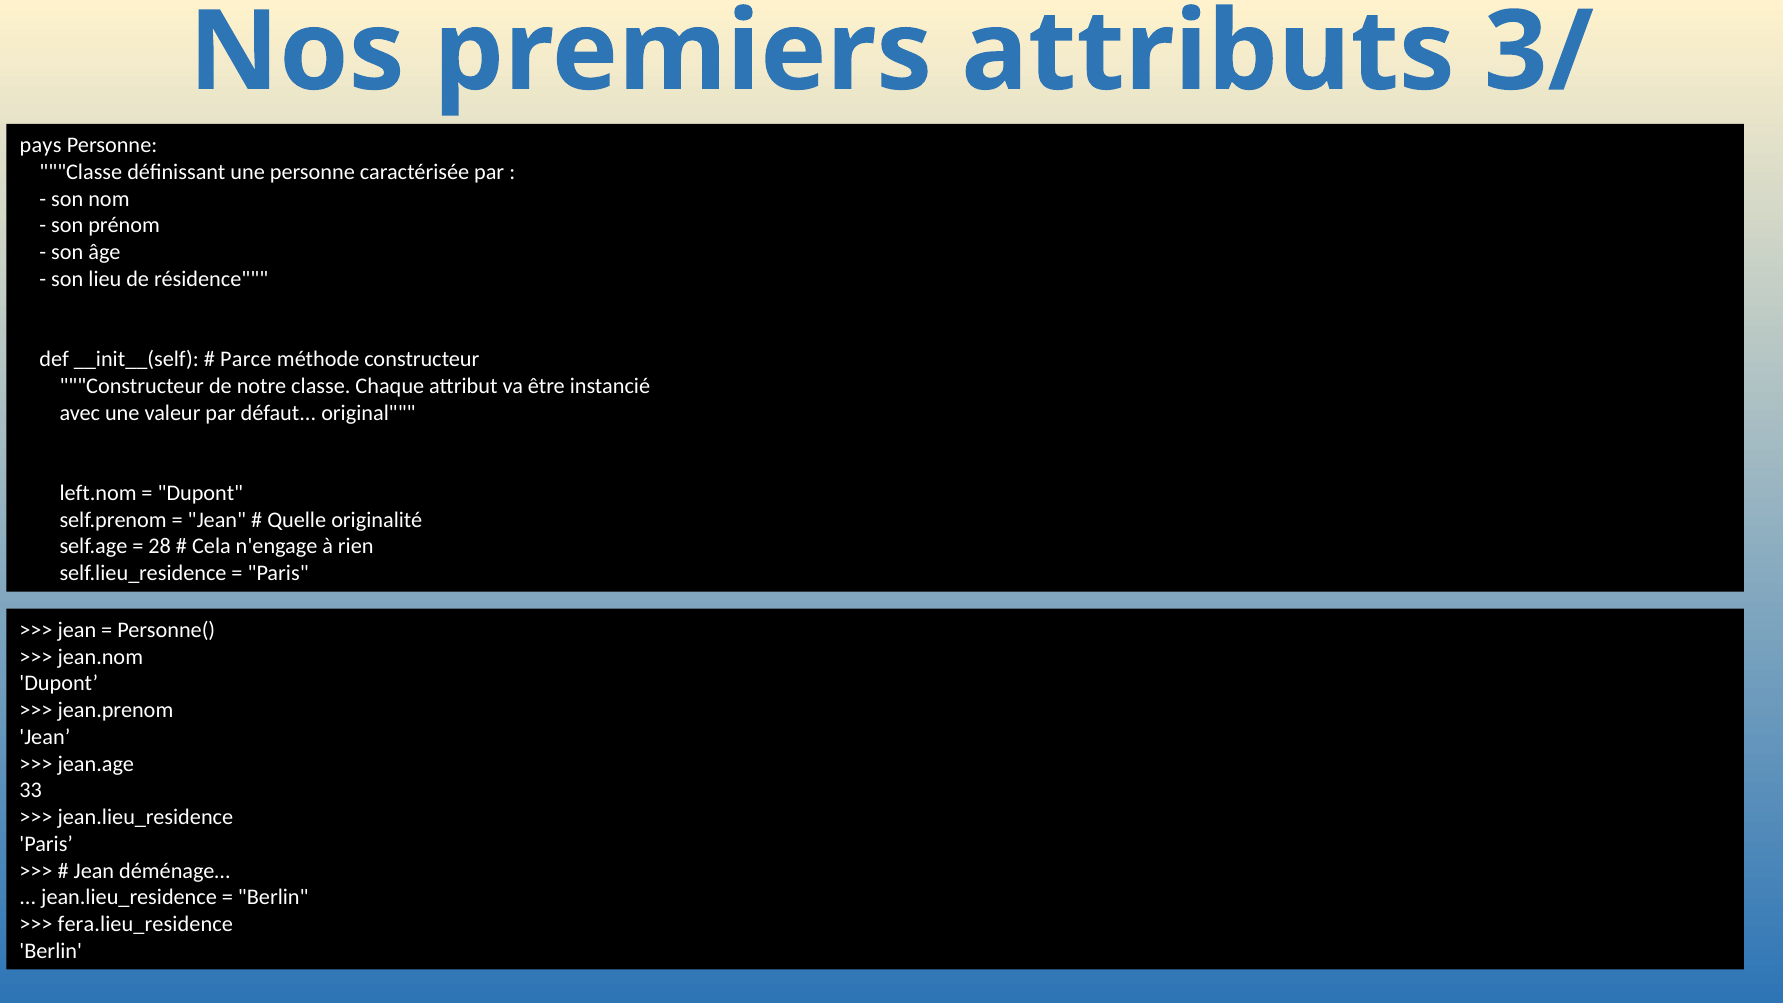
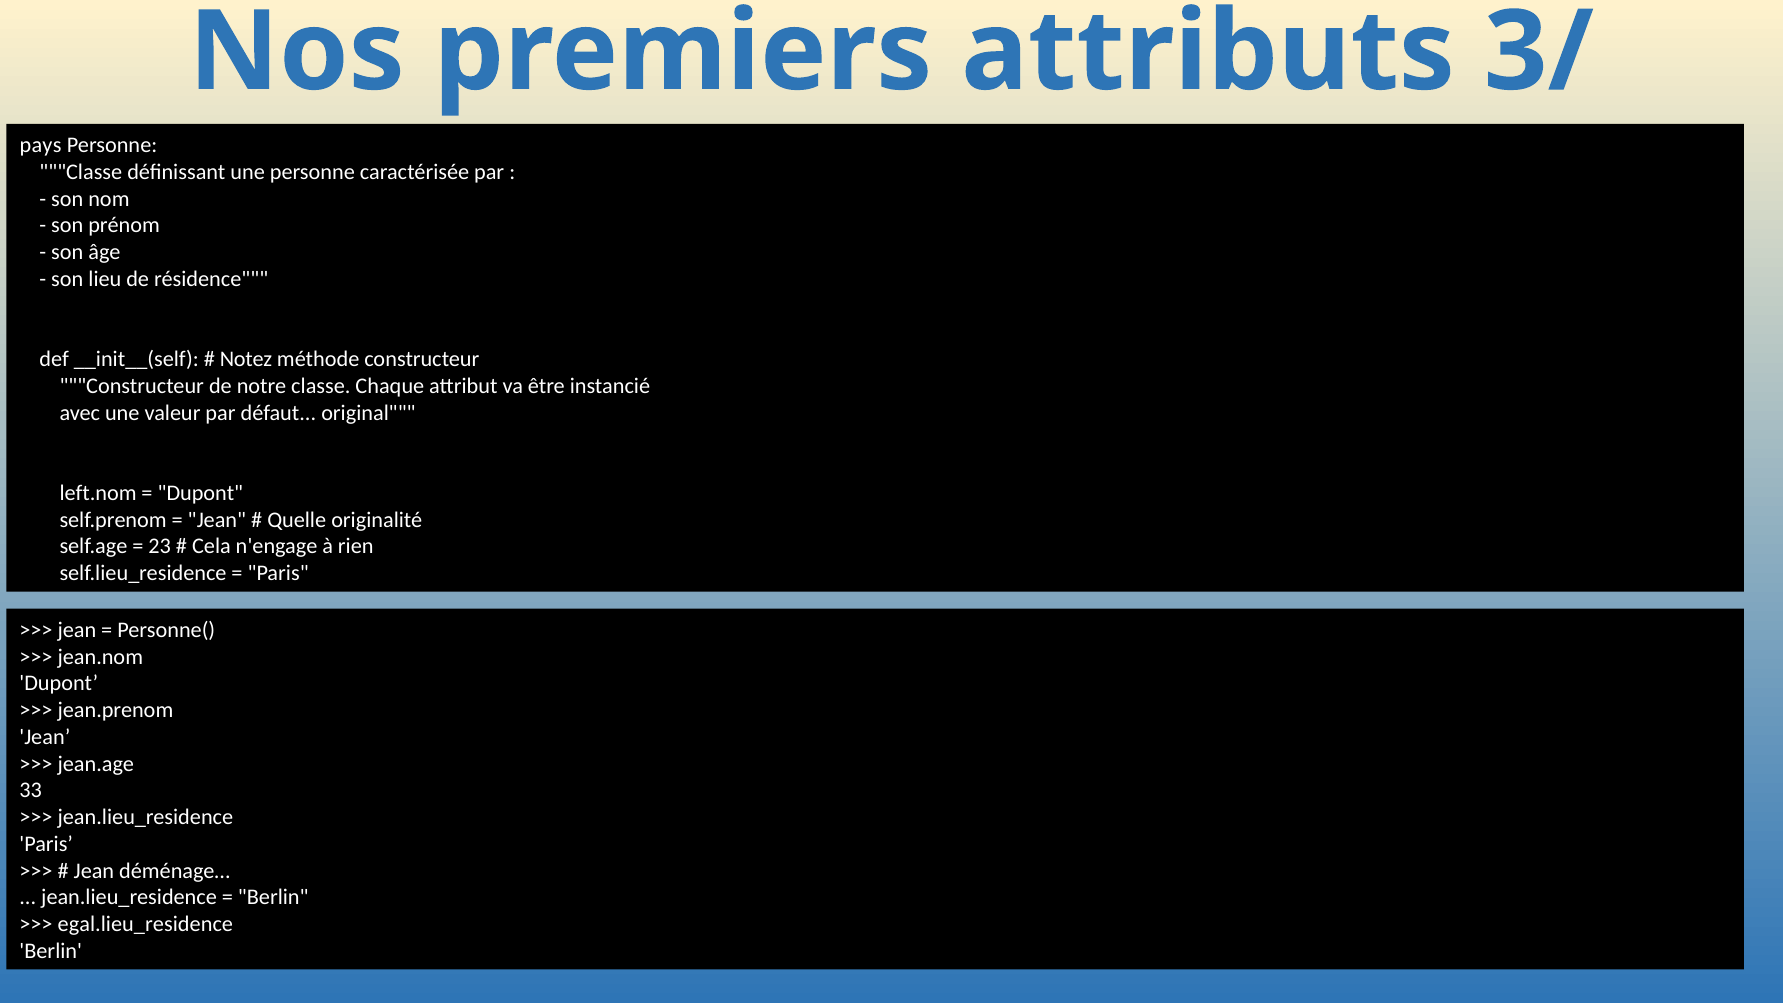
Parce: Parce -> Notez (246, 359)
28: 28 -> 23 (160, 546)
fera.lieu_residence: fera.lieu_residence -> egal.lieu_residence (145, 924)
